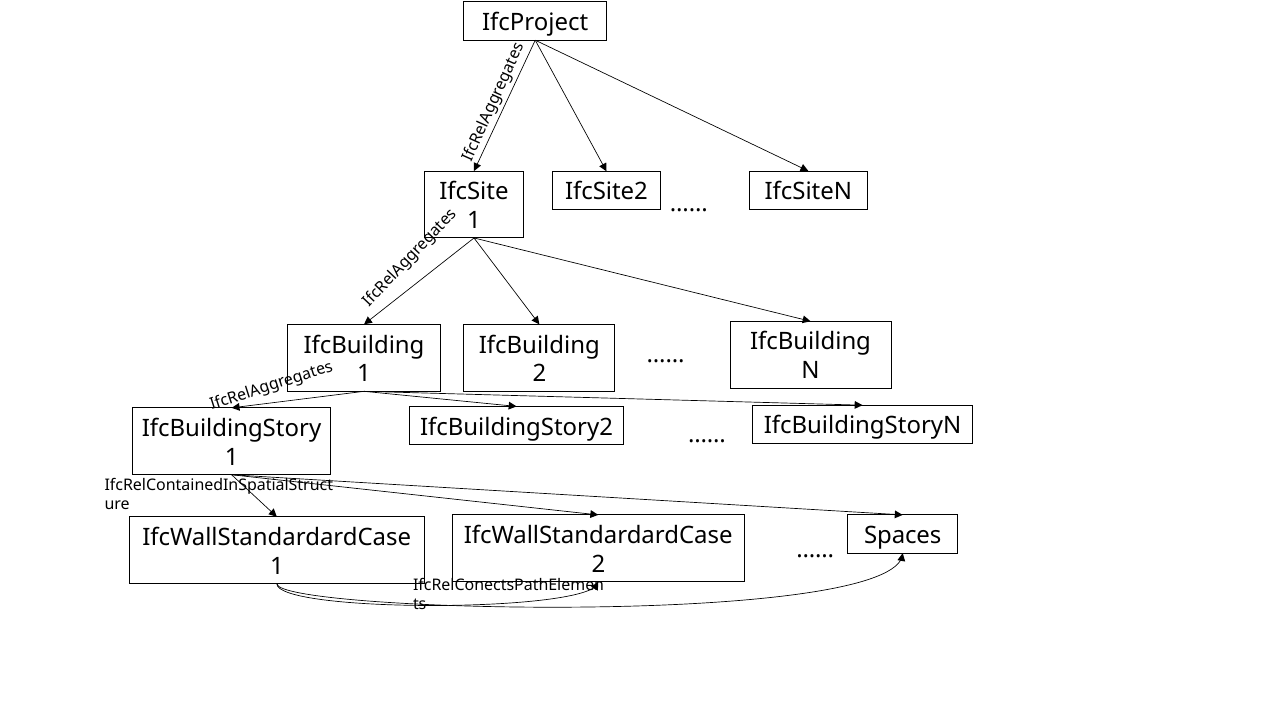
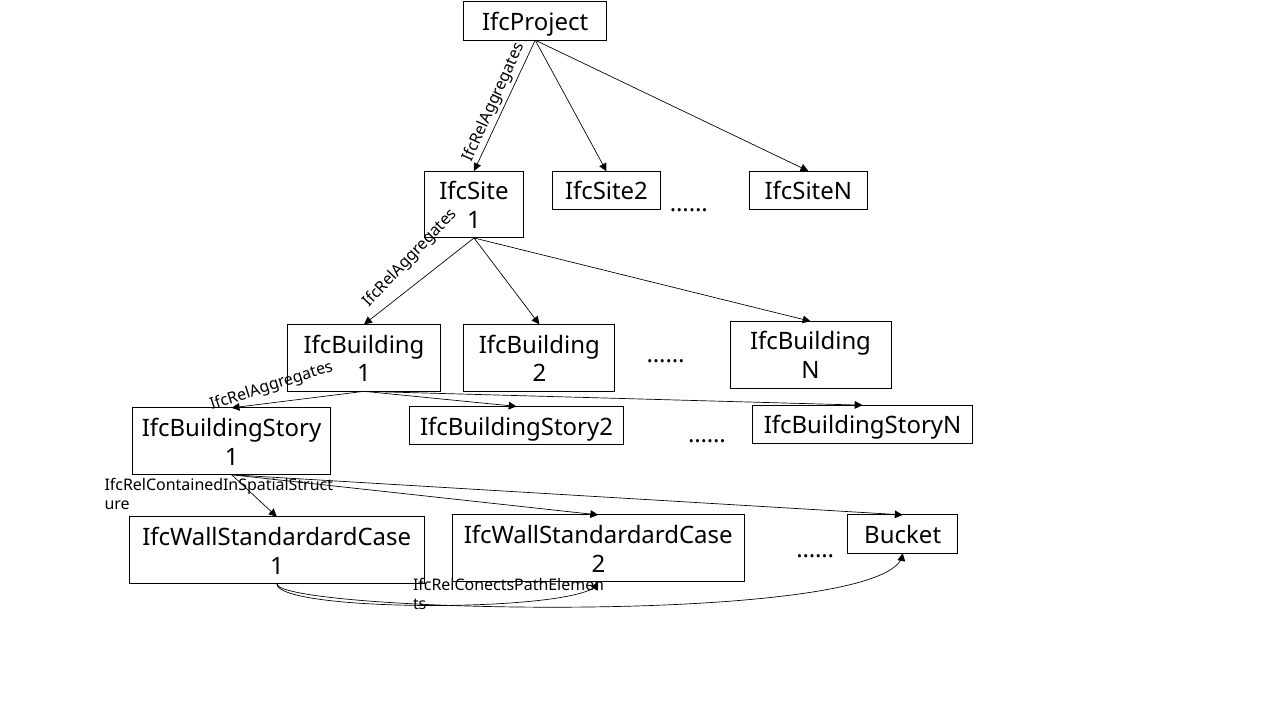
Spaces: Spaces -> Bucket (903, 536)
